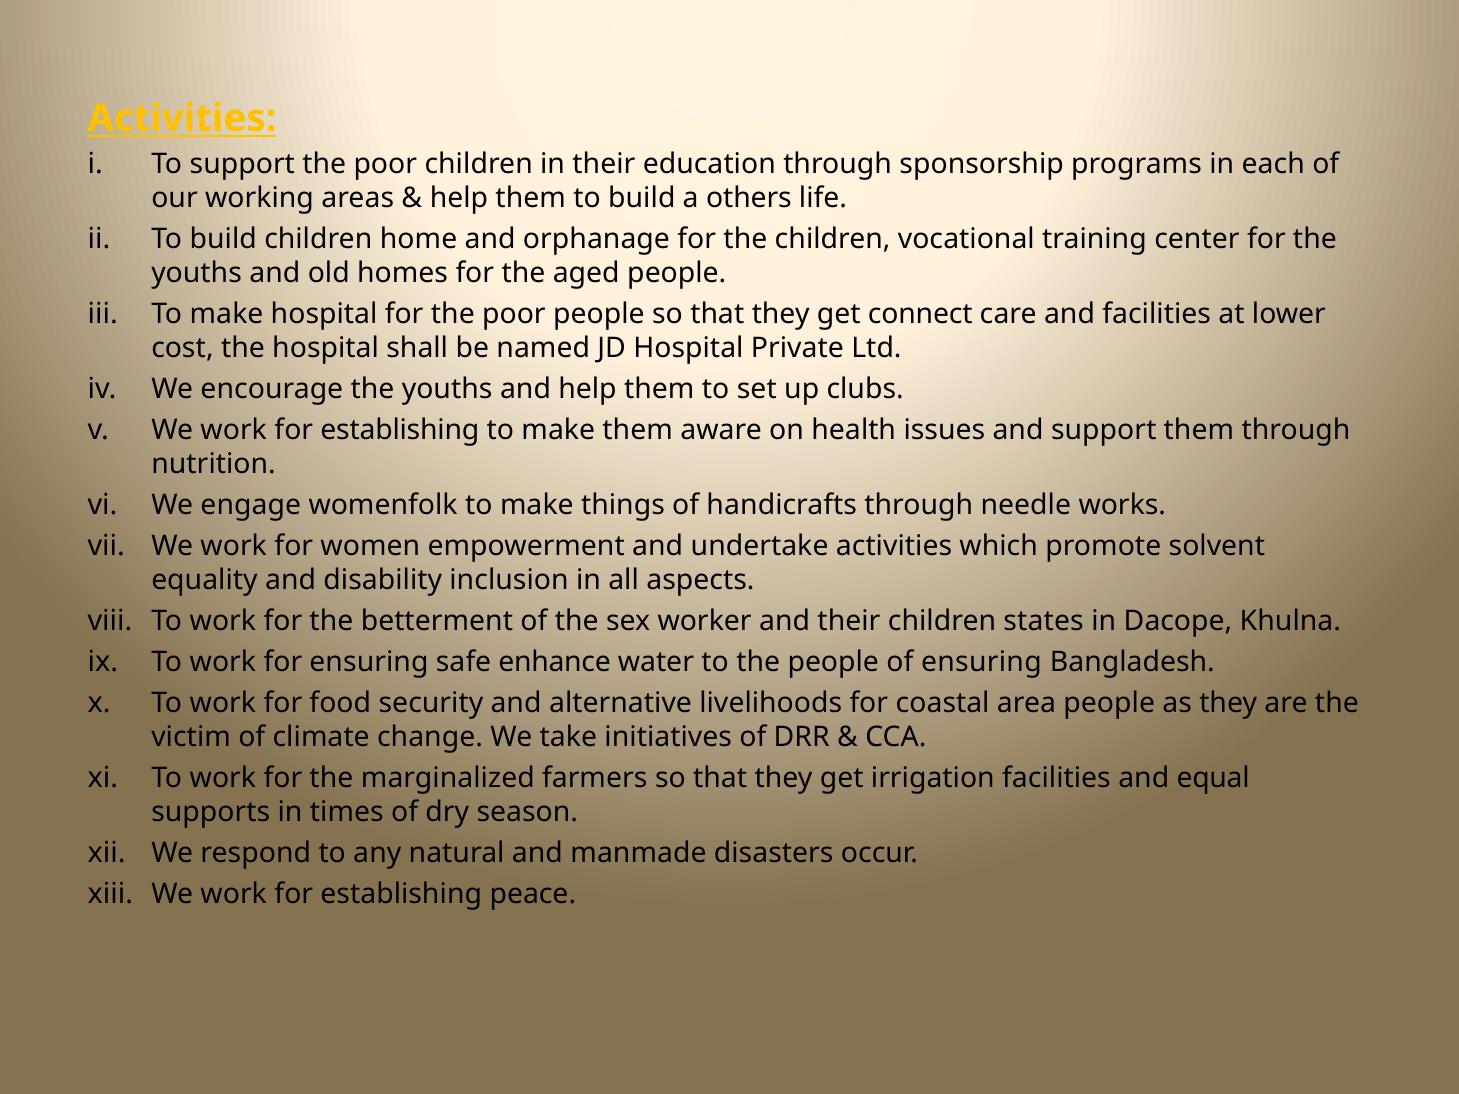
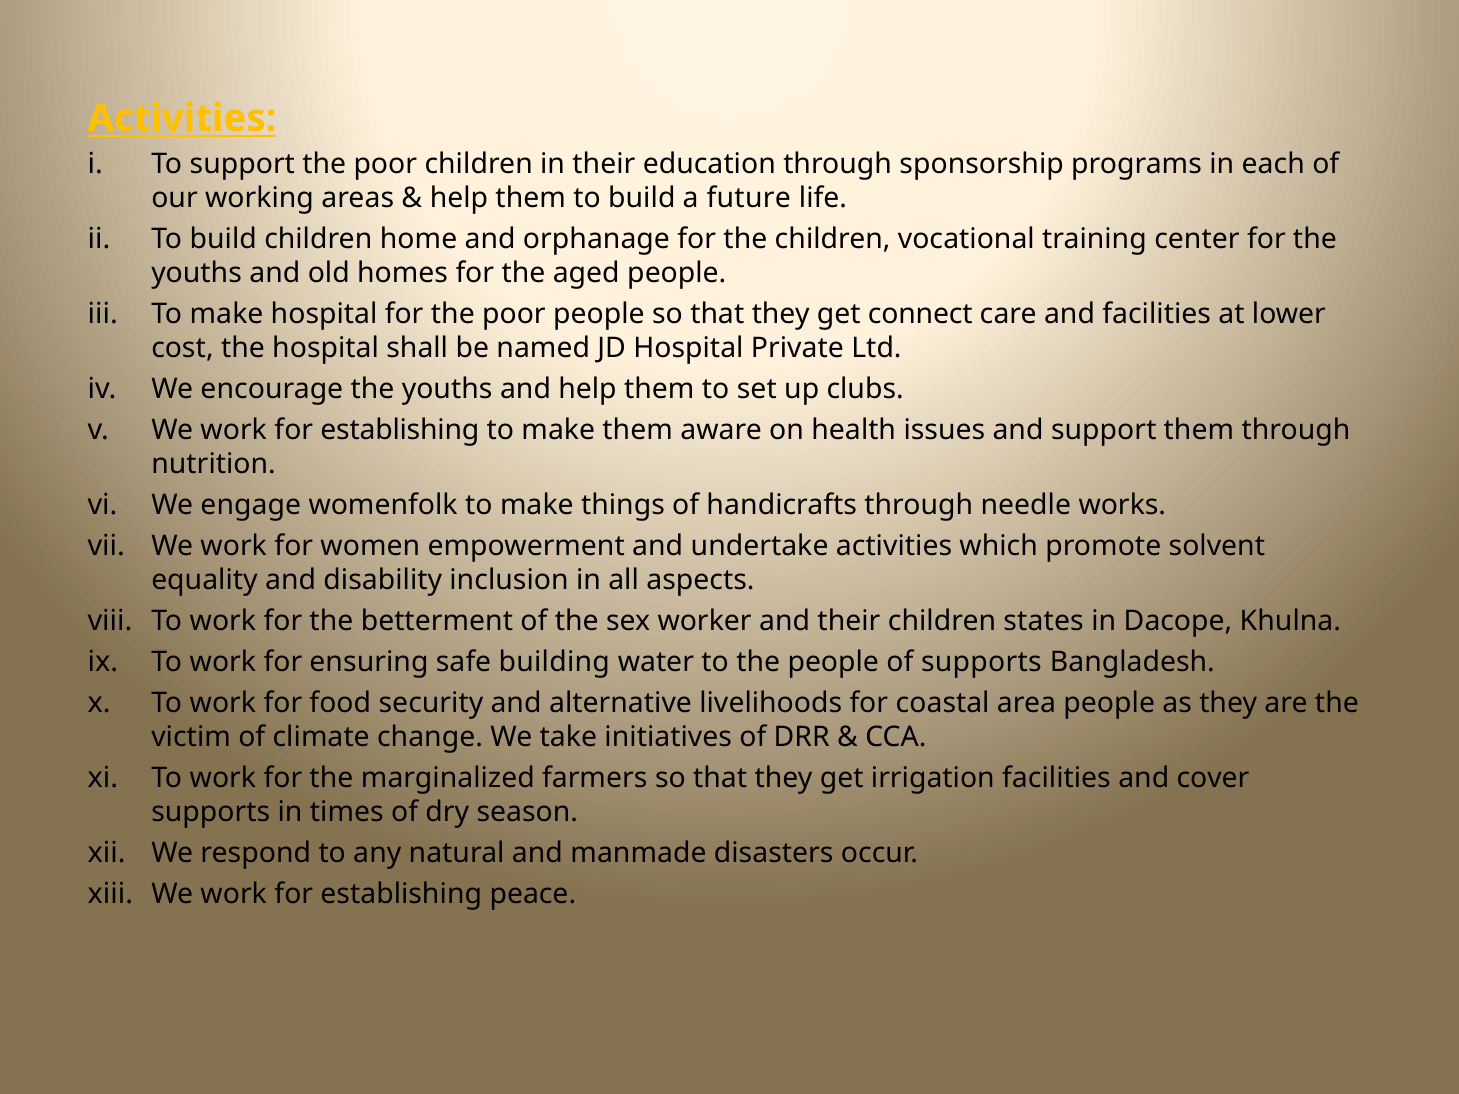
others: others -> future (749, 199)
enhance: enhance -> building (554, 662)
of ensuring: ensuring -> supports (981, 662)
equal: equal -> cover (1213, 778)
